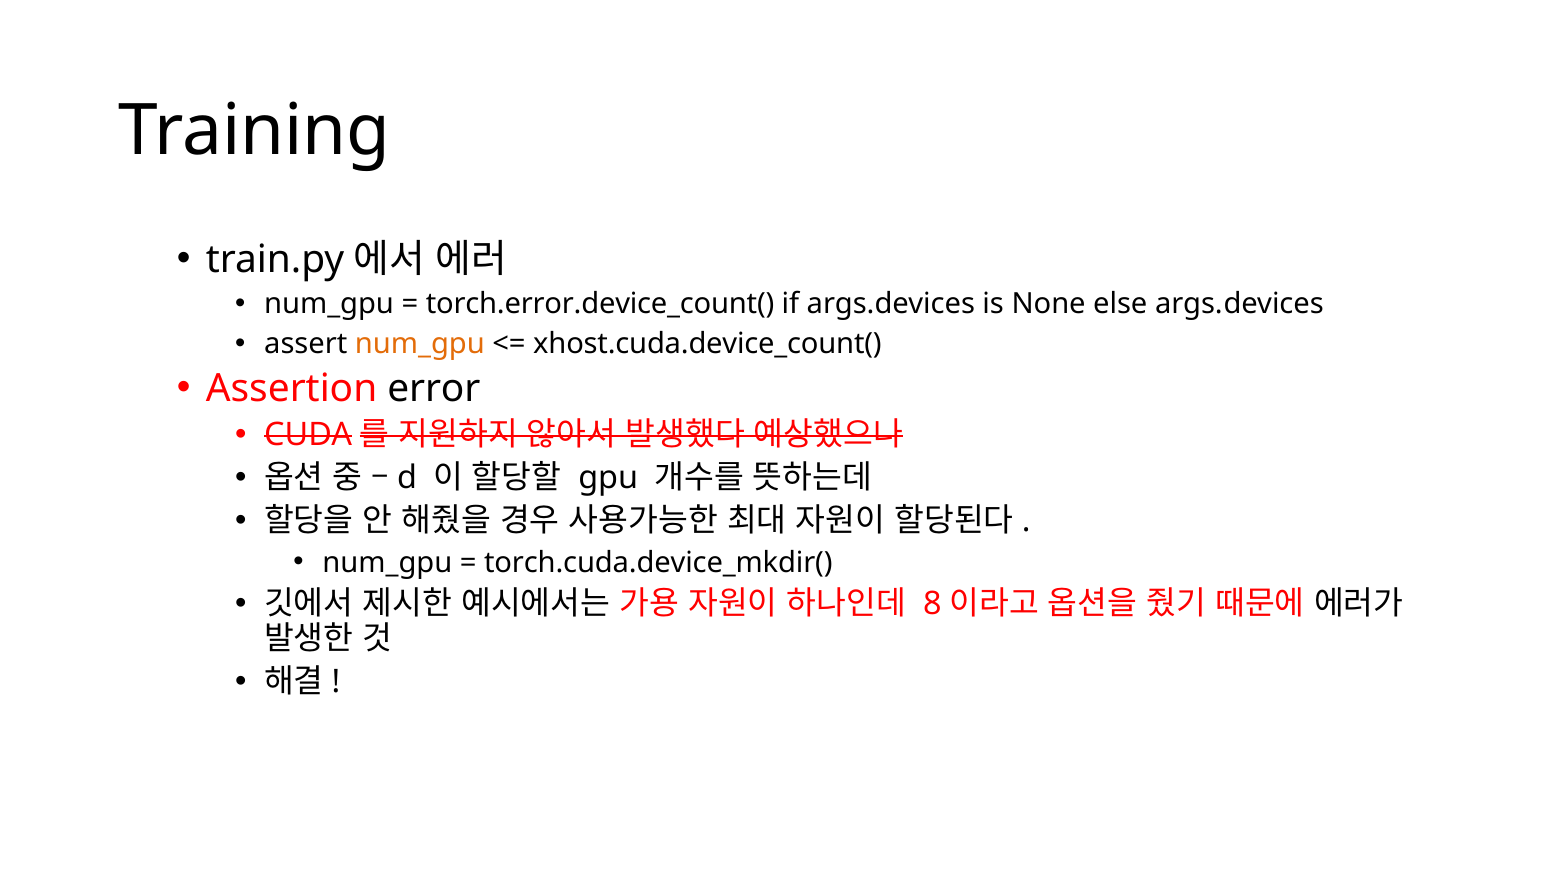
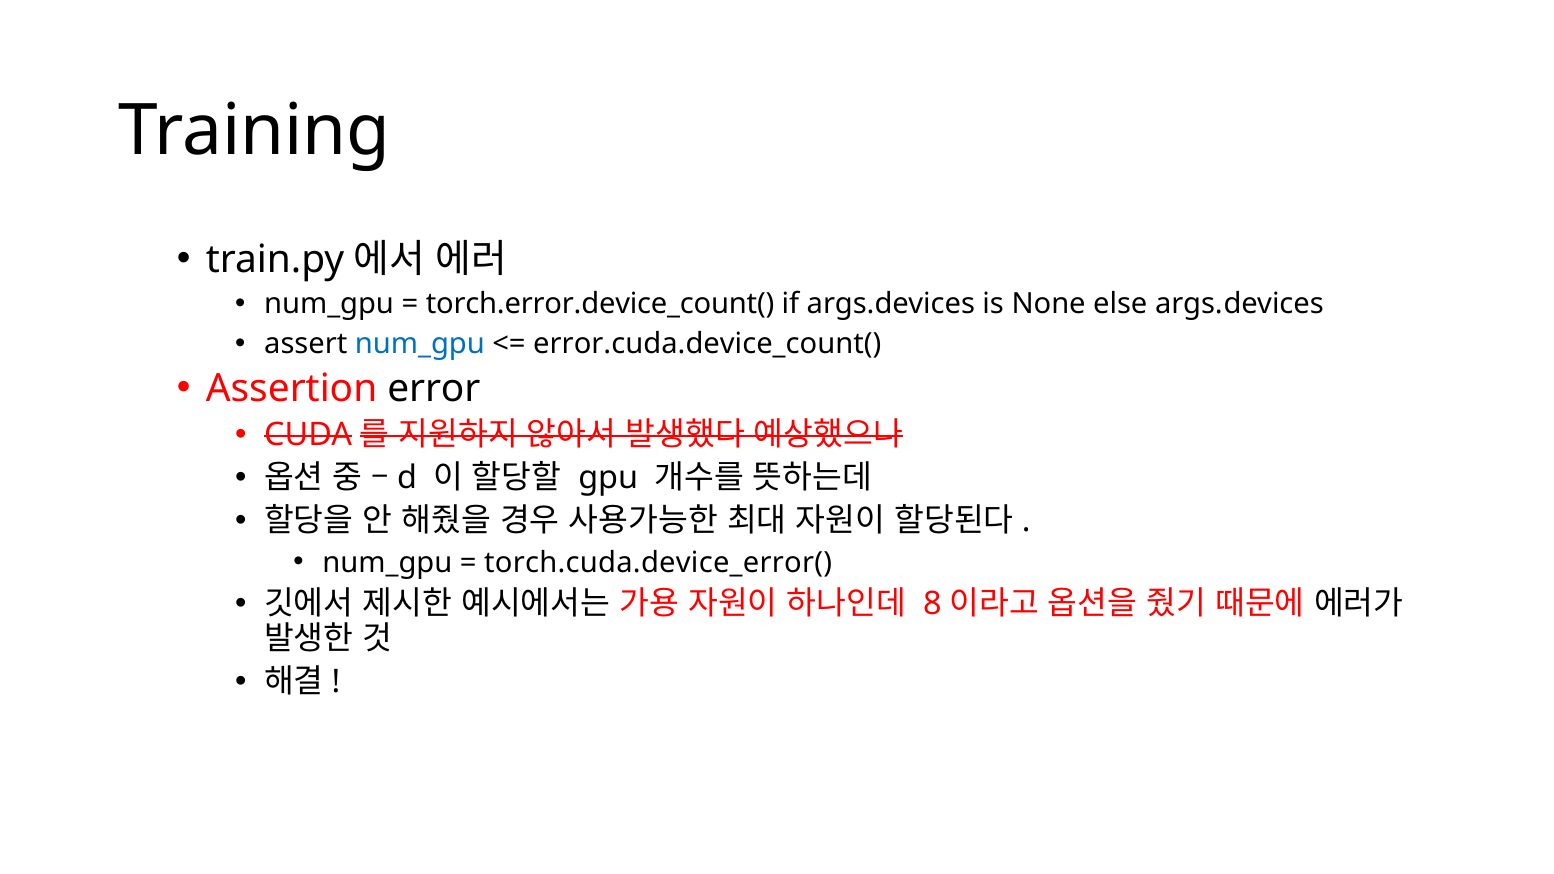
num_gpu colour: orange -> blue (420, 344)
xhost.cuda.device_count(: xhost.cuda.device_count( -> error.cuda.device_count( (707, 344)
torch.cuda.device_mkdir(: torch.cuda.device_mkdir( -> torch.cuda.device_error( (658, 562)
